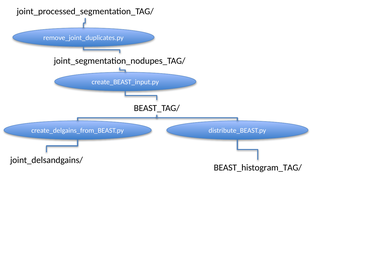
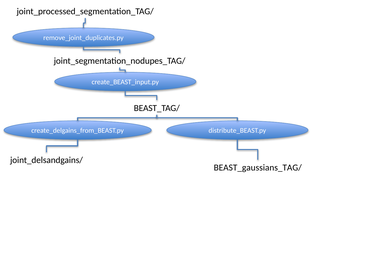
BEAST_histogram_TAG/: BEAST_histogram_TAG/ -> BEAST_gaussians_TAG/ (258, 167)
